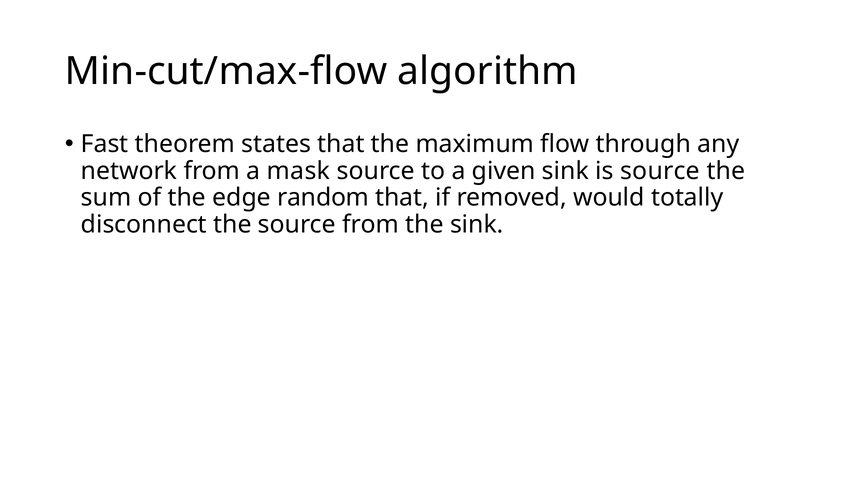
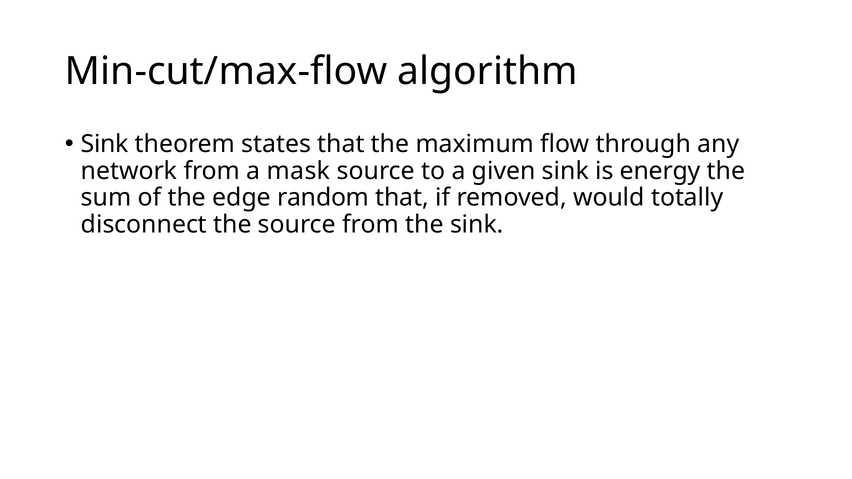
Fast: Fast -> Sink (105, 144)
is source: source -> energy (660, 171)
